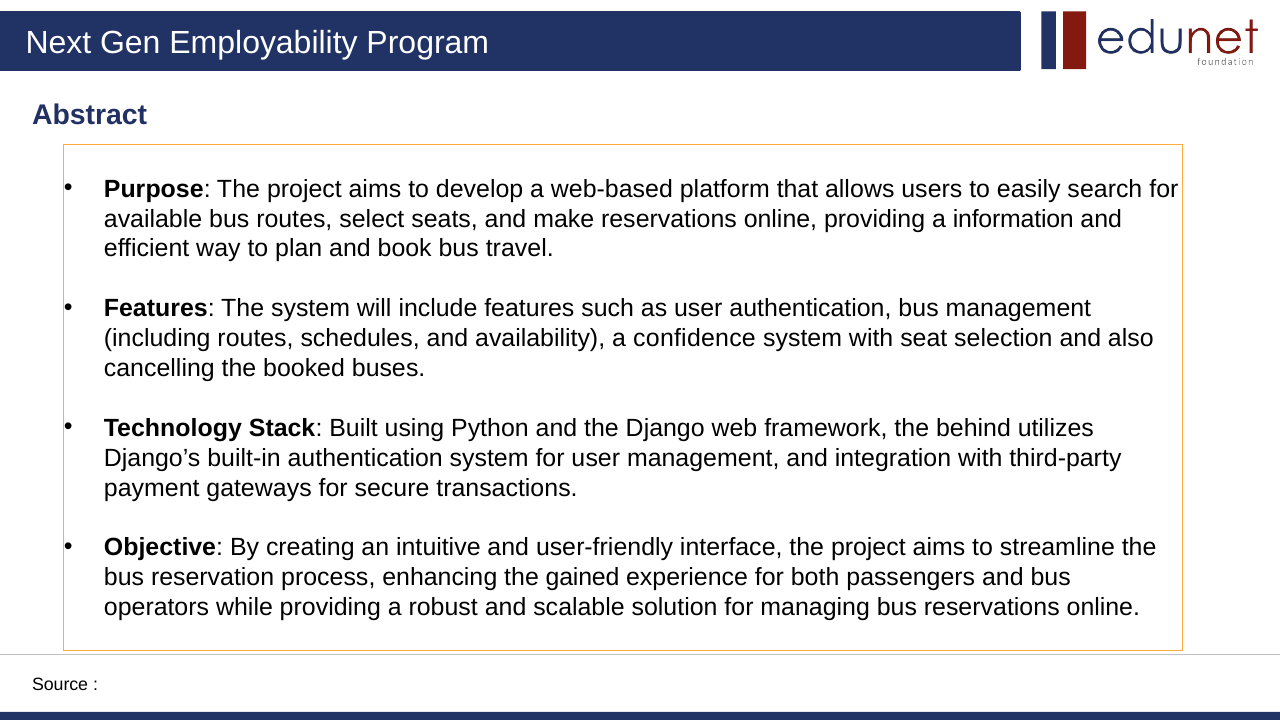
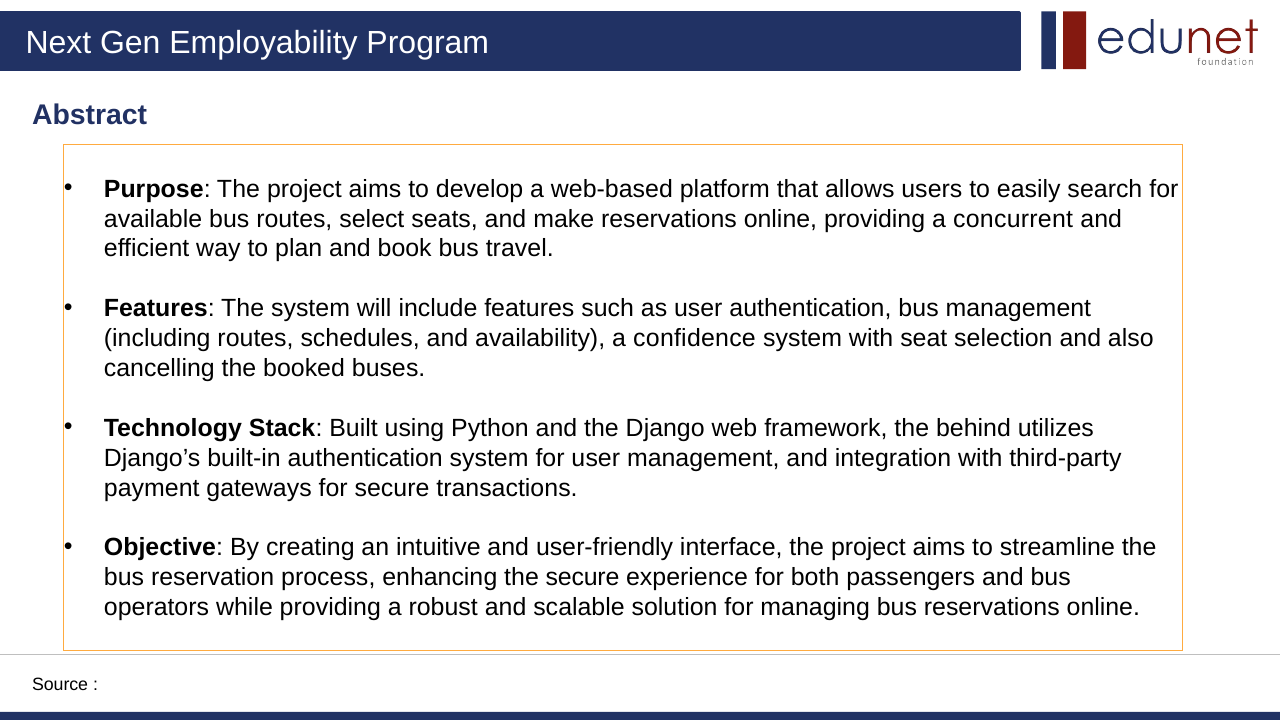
information: information -> concurrent (1013, 219)
the gained: gained -> secure (583, 577)
